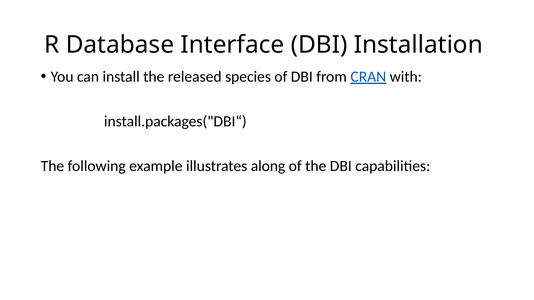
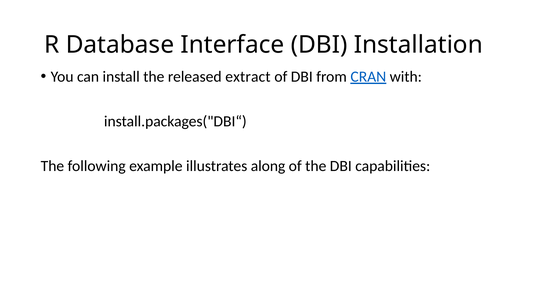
species: species -> extract (248, 77)
